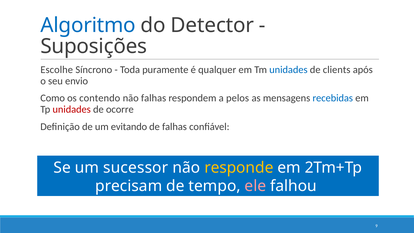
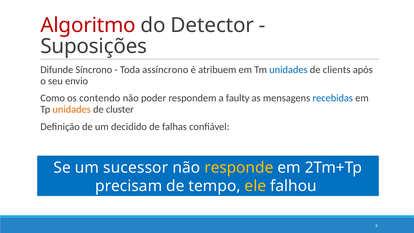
Algoritmo colour: blue -> red (88, 25)
Escolhe: Escolhe -> Difunde (57, 70)
puramente: puramente -> assíncrono (165, 70)
qualquer: qualquer -> atribuem (217, 70)
não falhas: falhas -> poder (154, 98)
pelos: pelos -> faulty (238, 98)
unidades colour: red -> orange (72, 109)
ocorre: ocorre -> cluster (120, 109)
evitando: evitando -> decidido (129, 127)
ele colour: pink -> yellow (255, 186)
